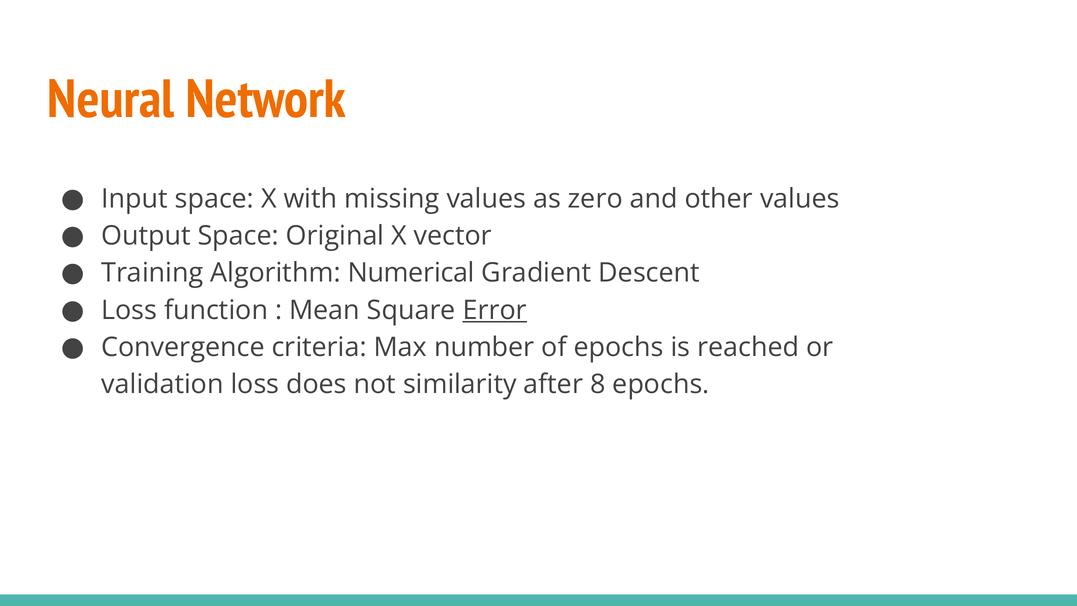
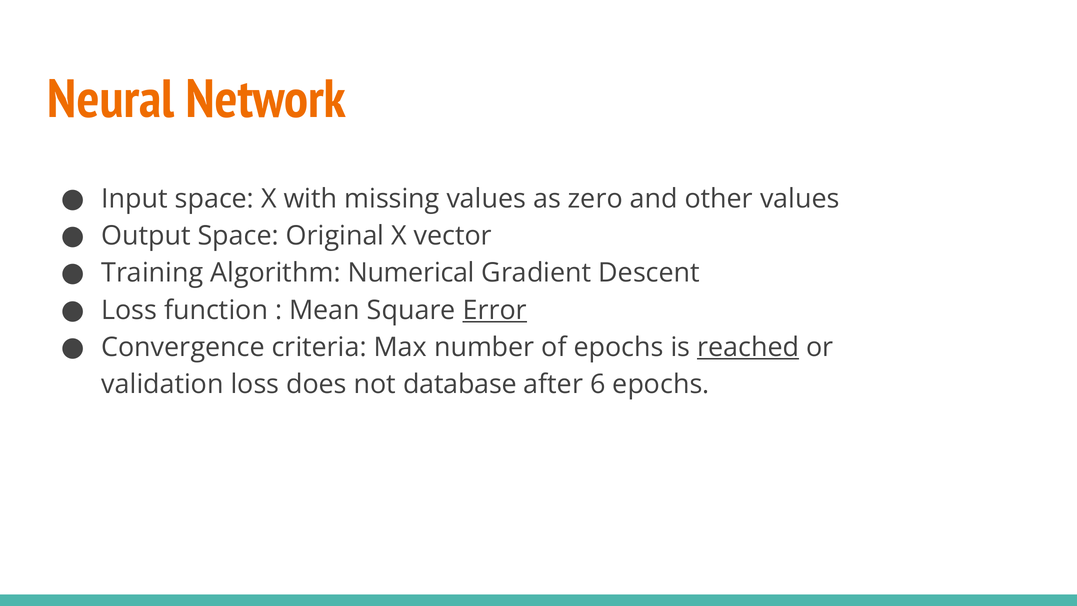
reached underline: none -> present (748, 347)
similarity: similarity -> database (460, 384)
8: 8 -> 6 (598, 384)
